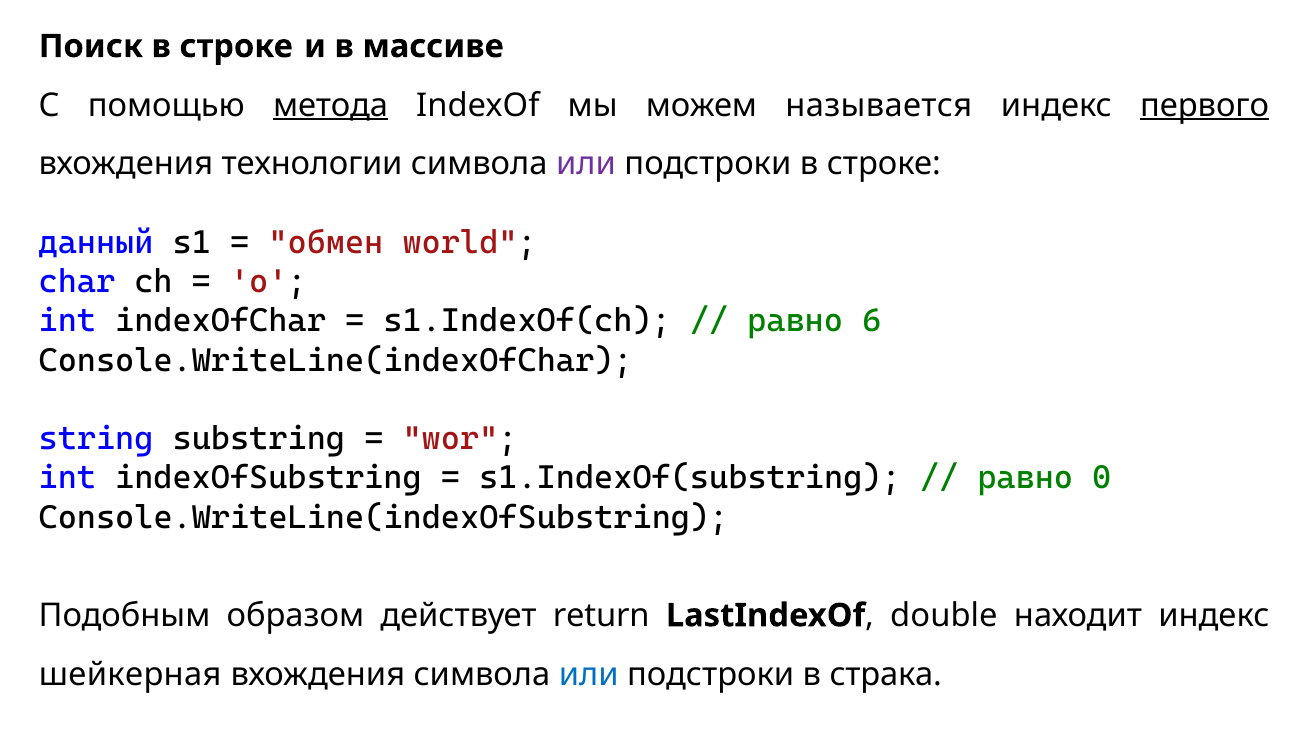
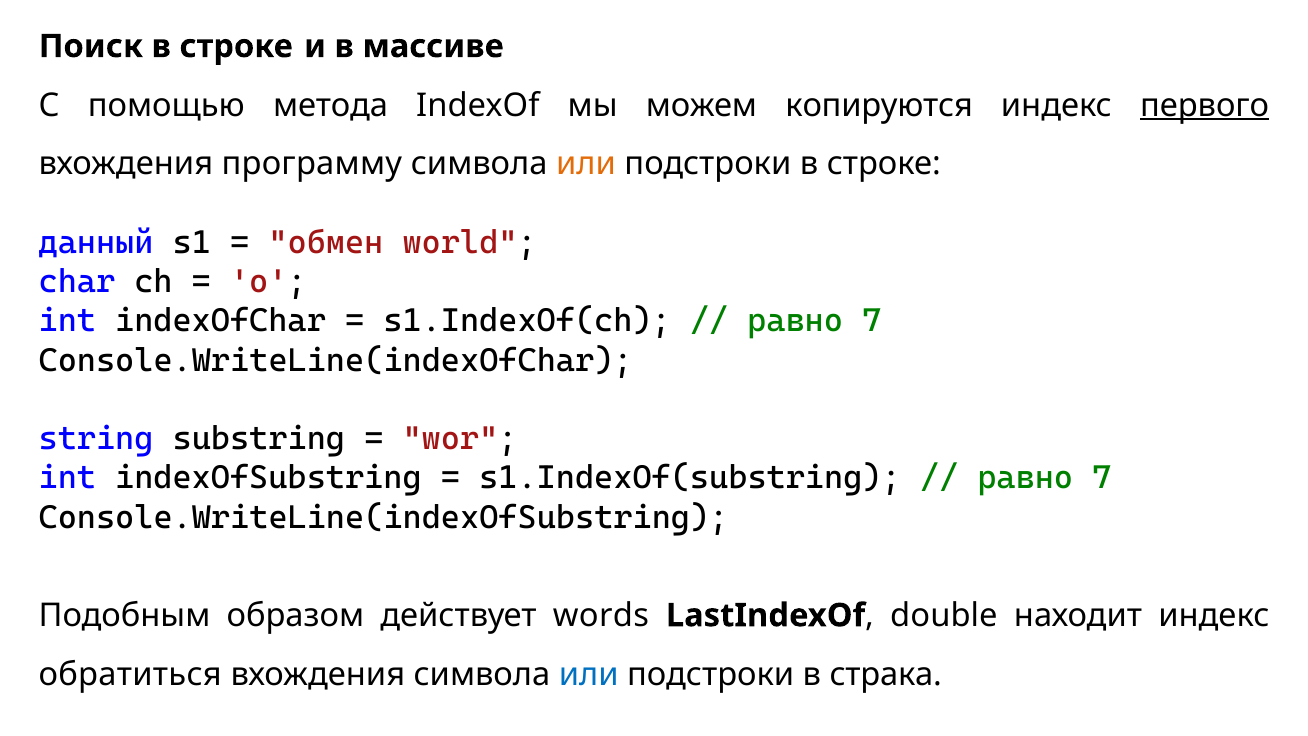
метода underline: present -> none (331, 105)
называется: называется -> копируются (879, 105)
технологии: технологии -> программу (312, 164)
или colour: purple -> orange (586, 164)
6: 6 -> 7 (872, 321)
0: 0 -> 7 (1102, 478)
return: return -> words (601, 615)
шейкерная: шейкерная -> обратиться (130, 674)
